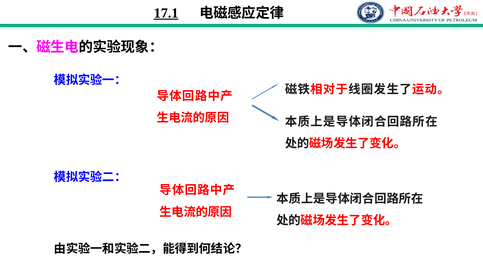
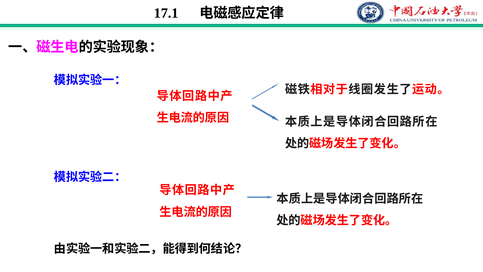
17.1 underline: present -> none (166, 13)
